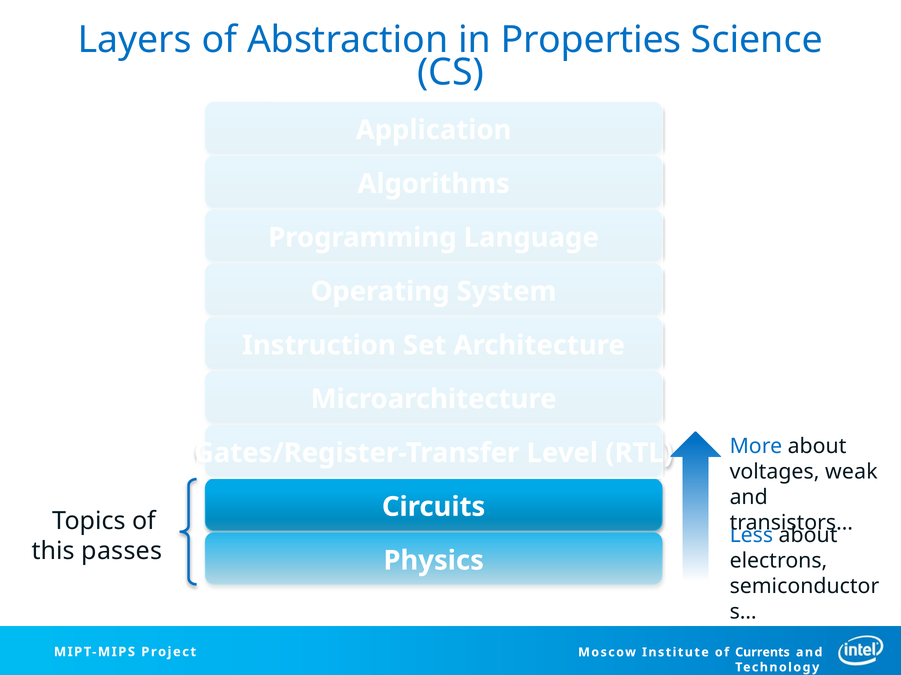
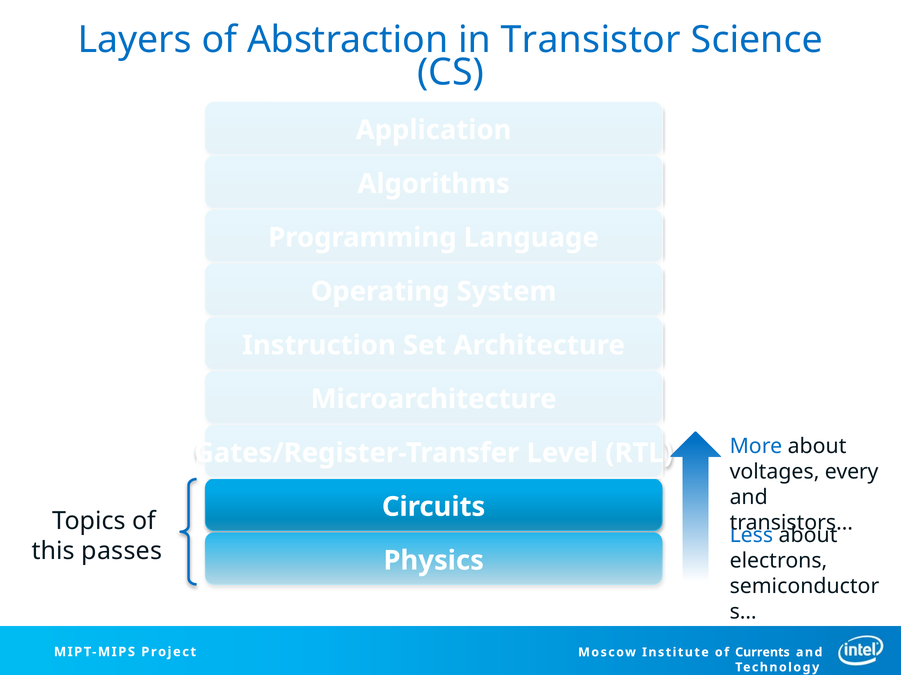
Properties: Properties -> Transistor (591, 40)
weak: weak -> every (852, 472)
